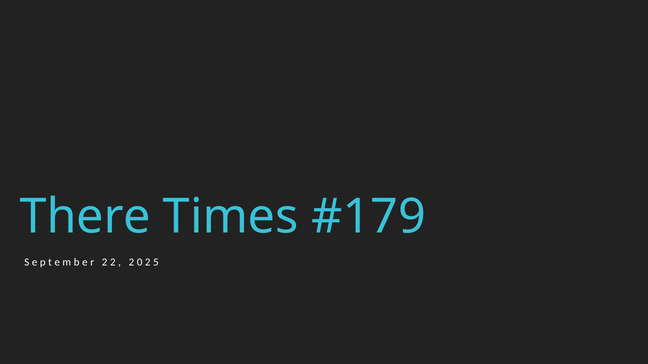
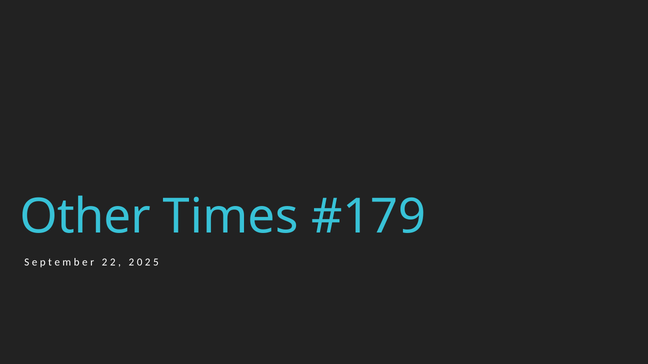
There: There -> Other (85, 217)
